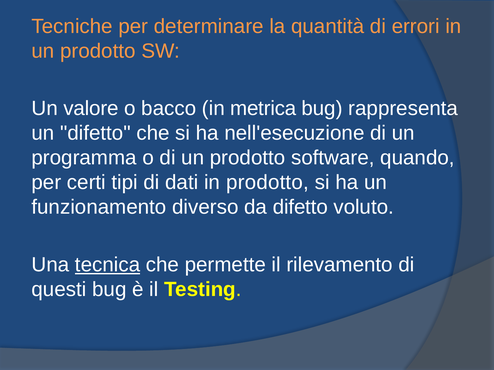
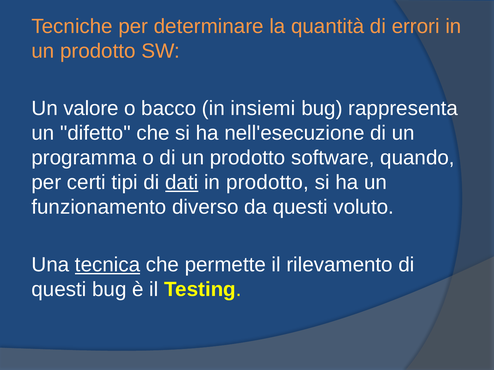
metrica: metrica -> insiemi (263, 109)
dati underline: none -> present (182, 183)
da difetto: difetto -> questi (300, 207)
